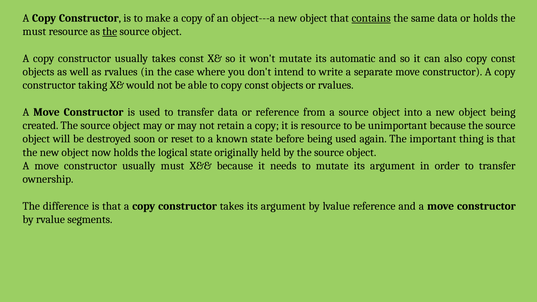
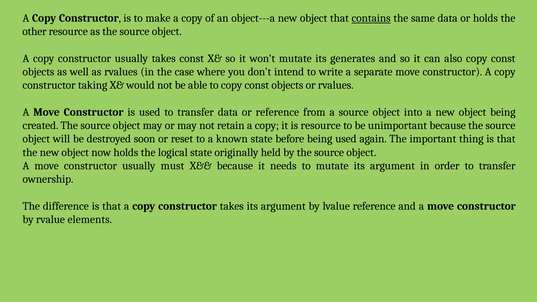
must: must -> other (34, 31)
the underline: present -> none (110, 31)
automatic: automatic -> generates (353, 58)
segments: segments -> elements (90, 219)
